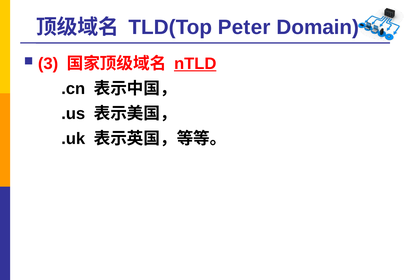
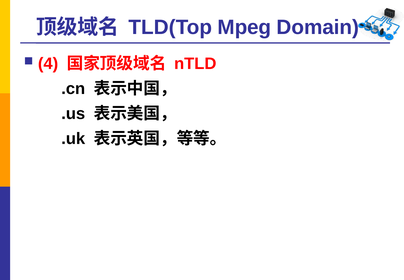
Peter: Peter -> Mpeg (244, 27)
3: 3 -> 4 (48, 64)
nTLD underline: present -> none (195, 64)
